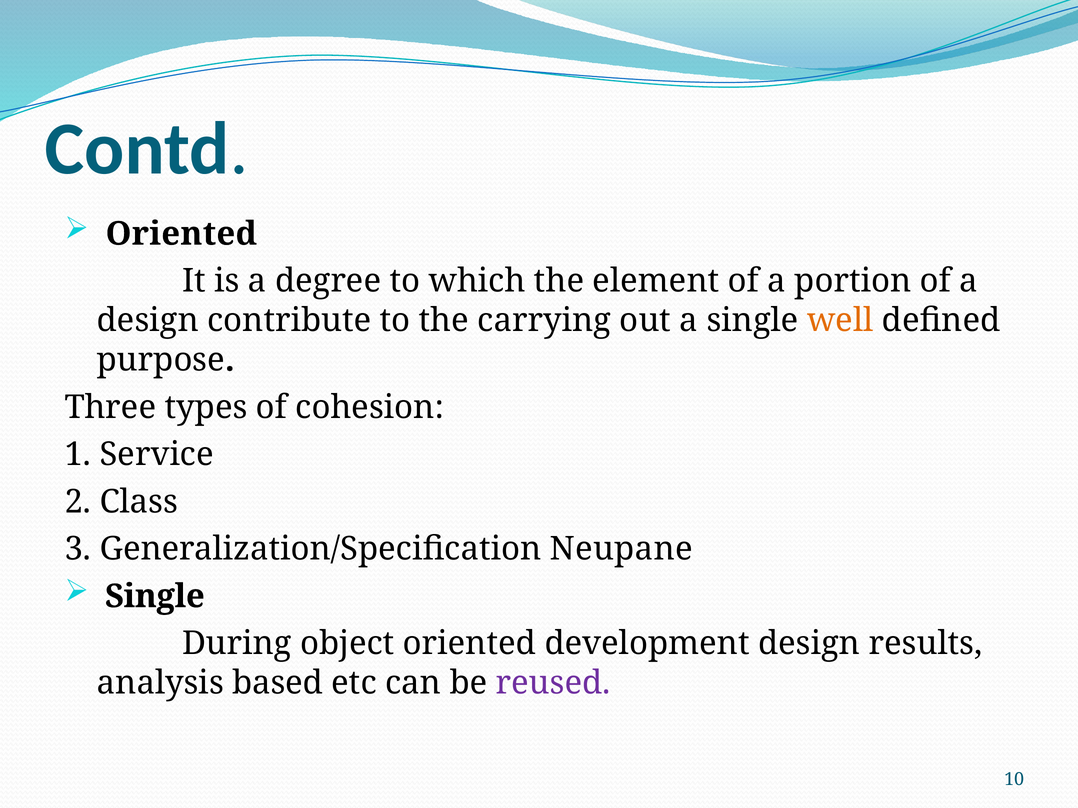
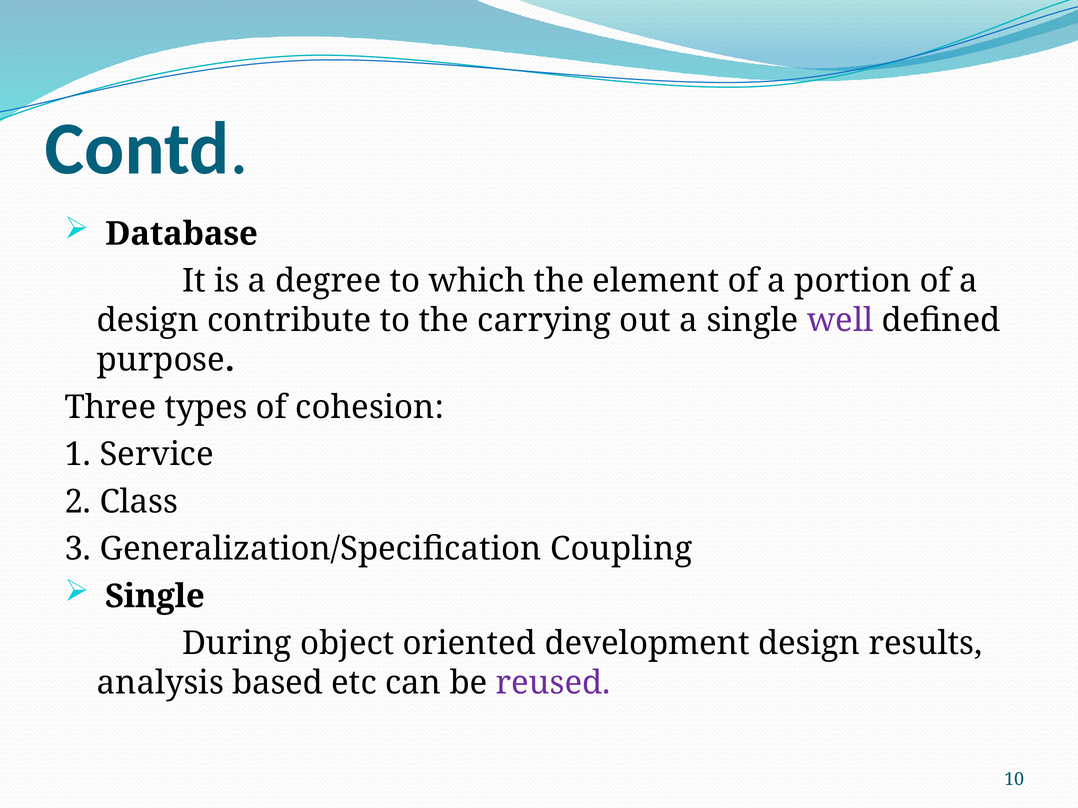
Oriented: Oriented -> Database (182, 234)
well colour: orange -> purple (840, 321)
Neupane: Neupane -> Coupling (621, 549)
